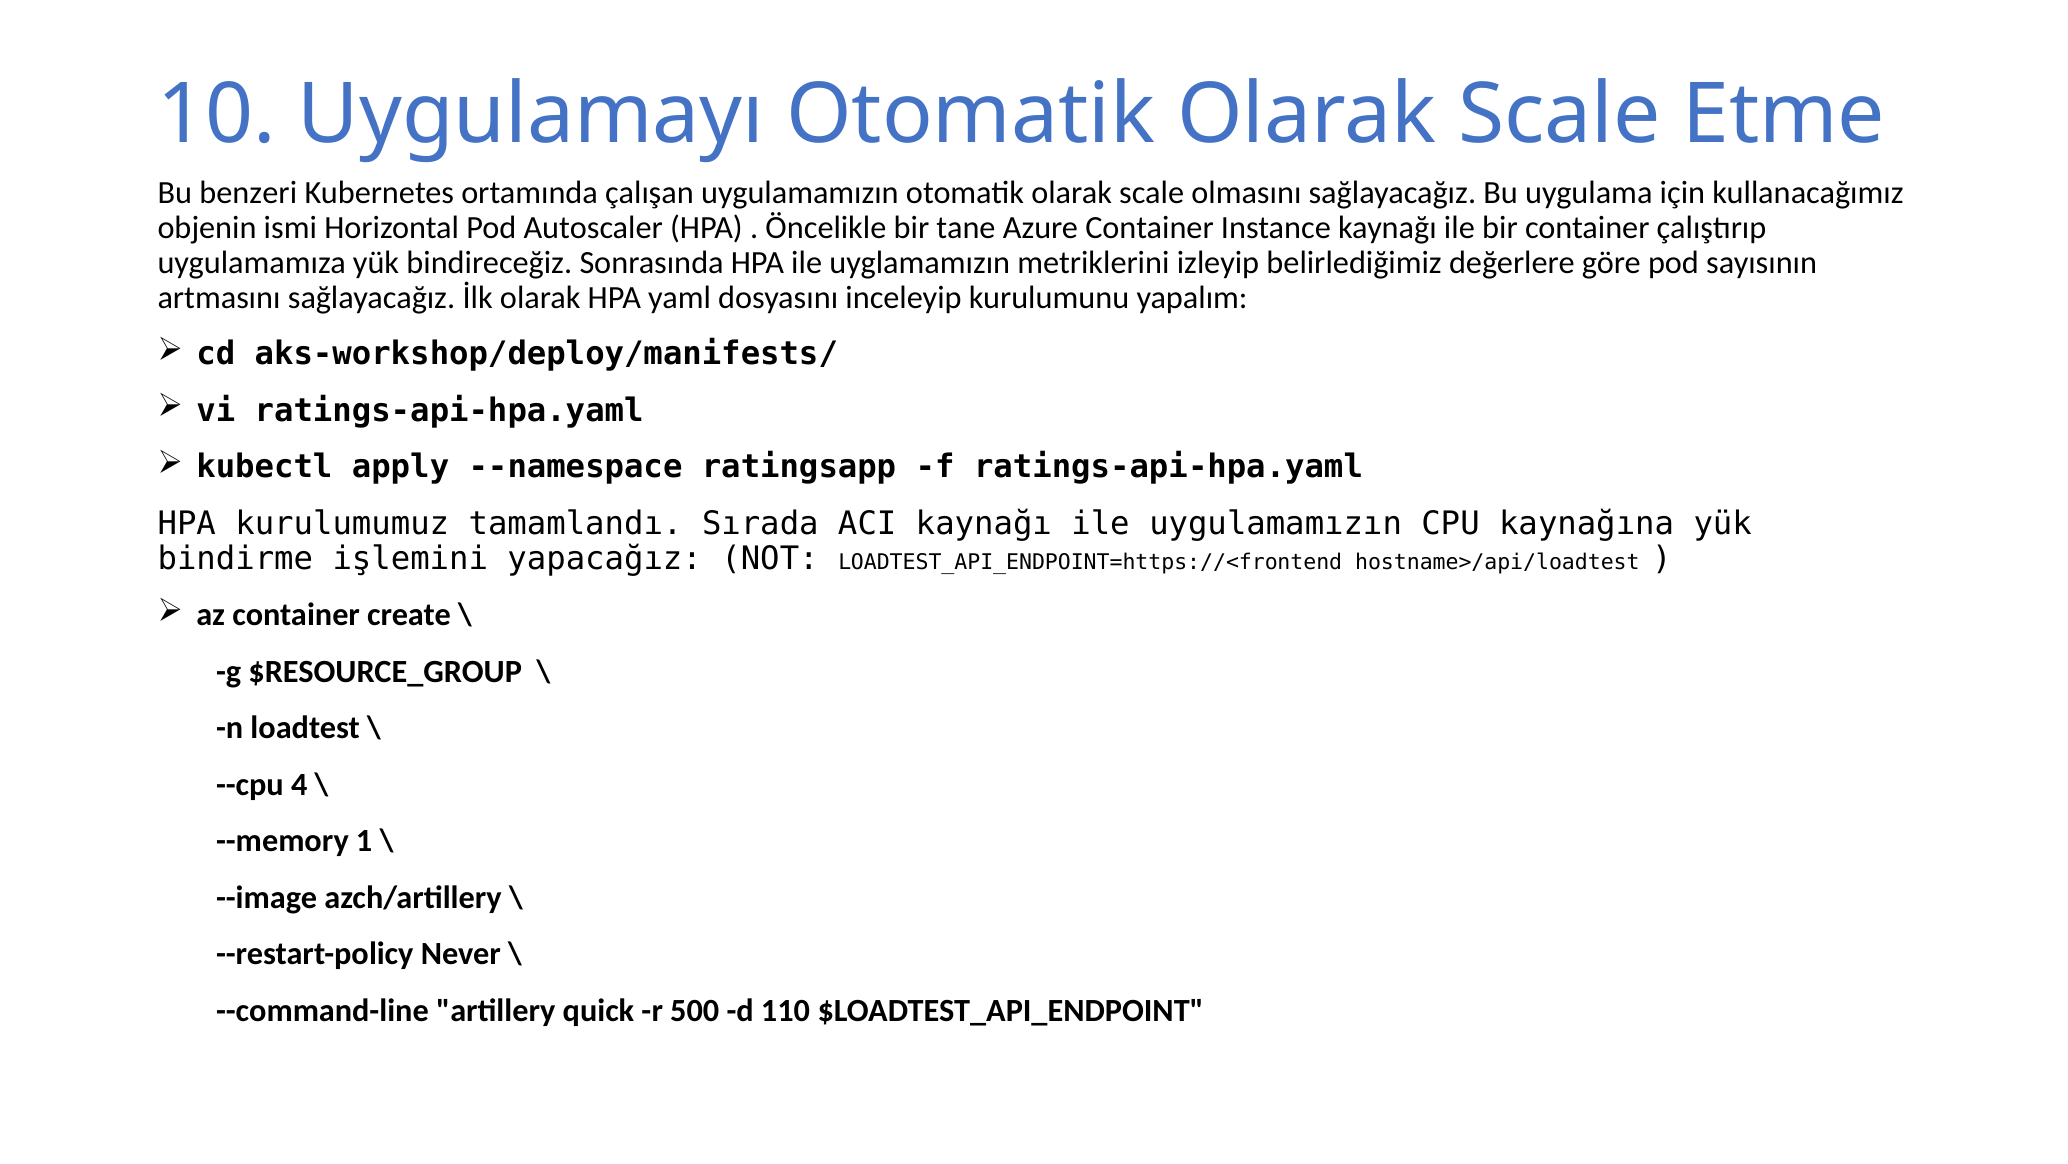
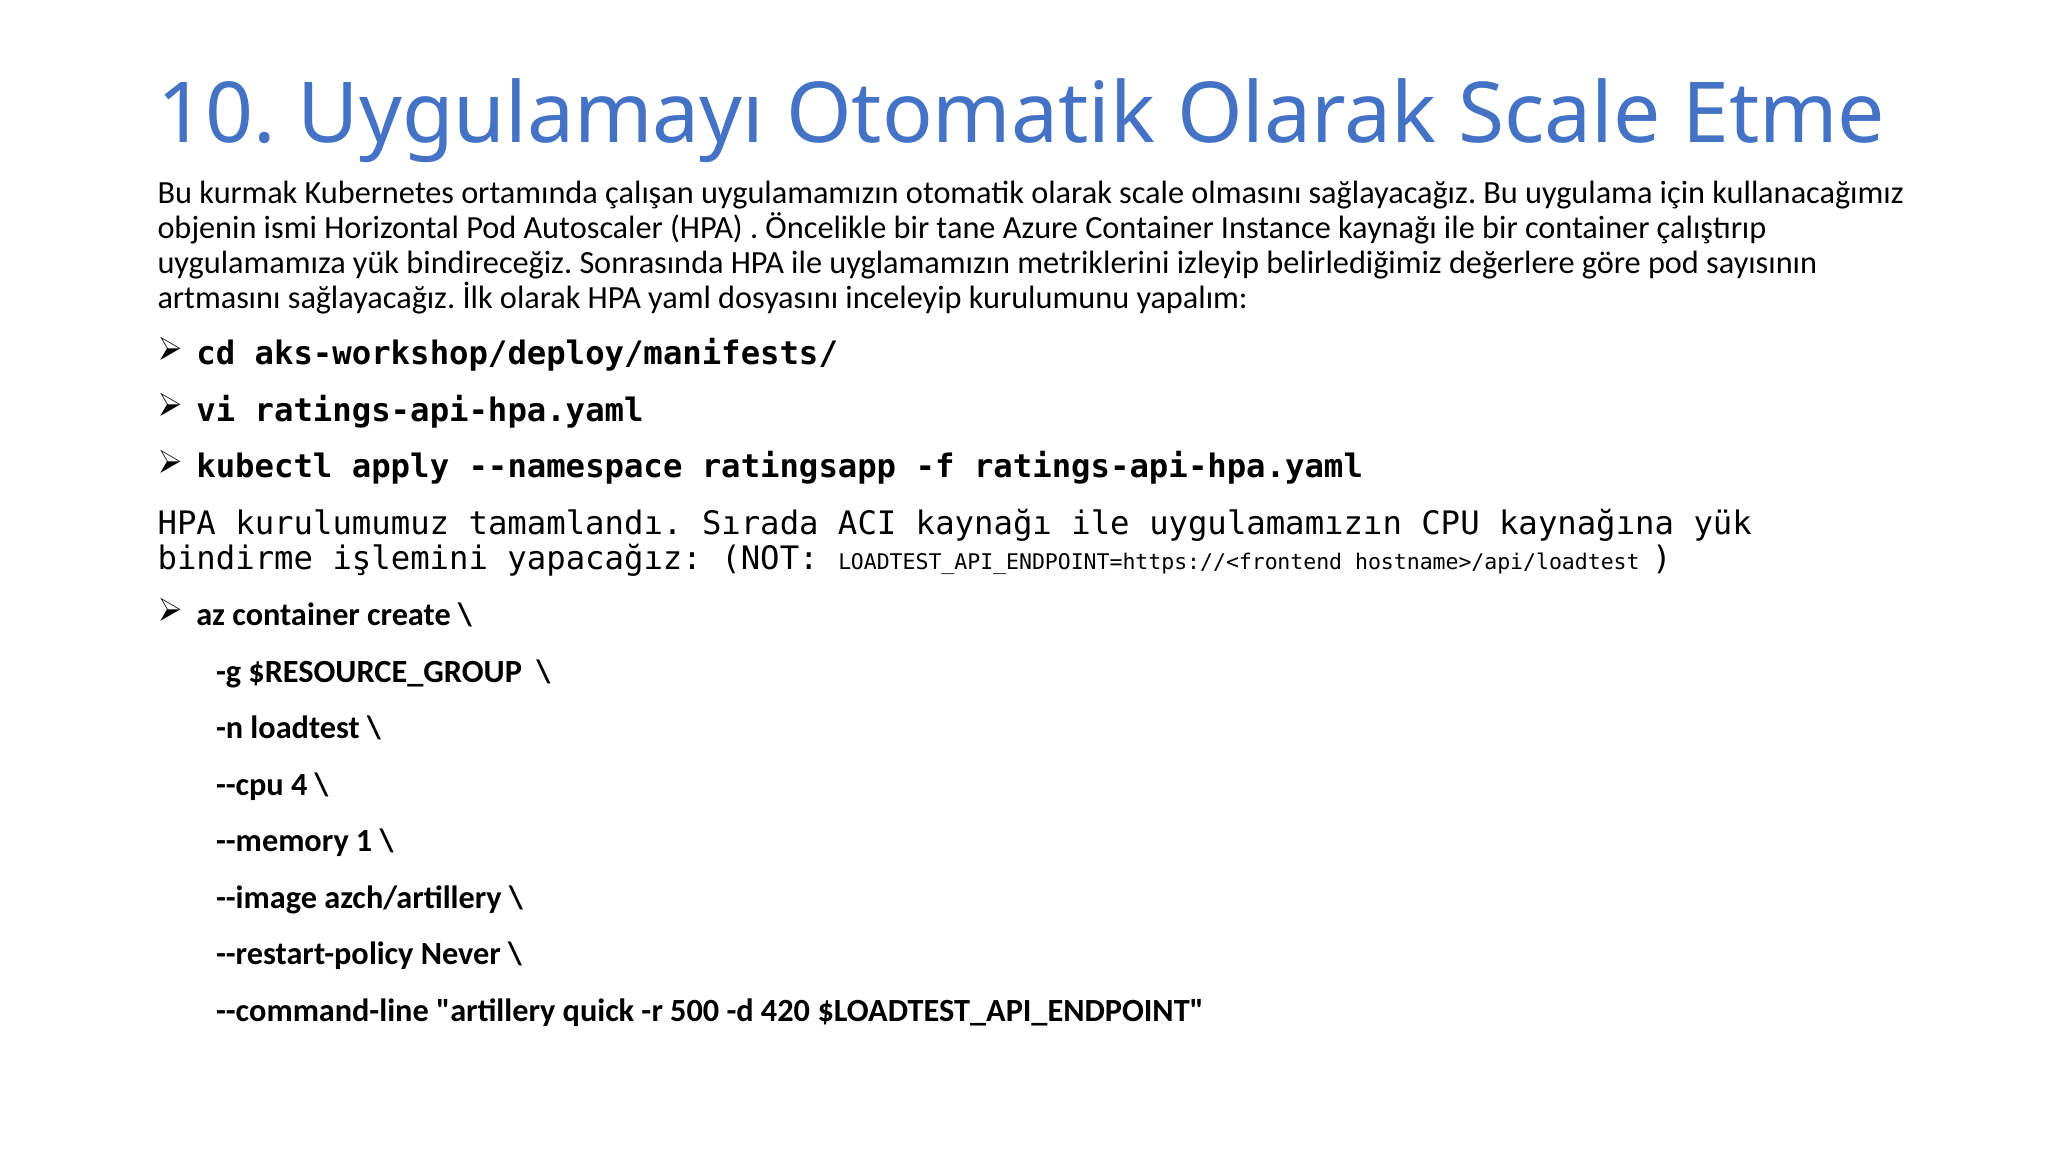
benzeri: benzeri -> kurmak (248, 192)
110: 110 -> 420 (786, 1010)
